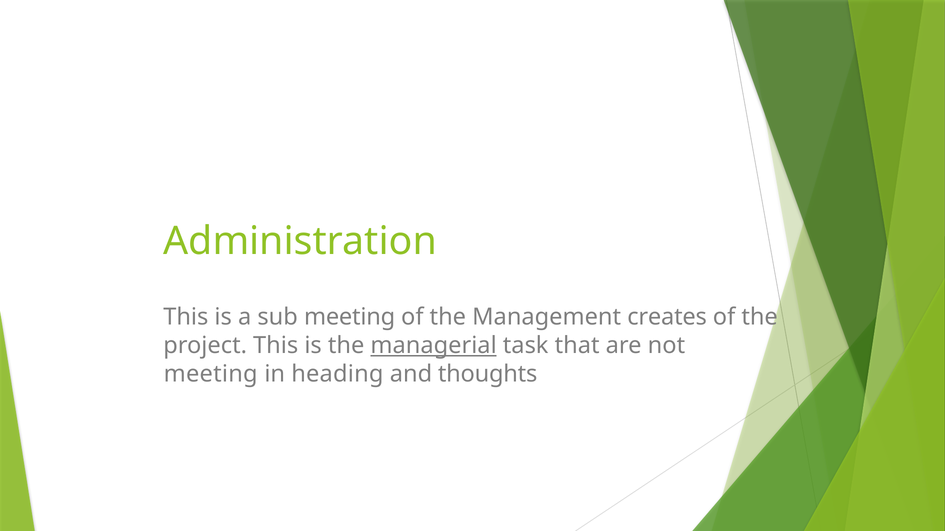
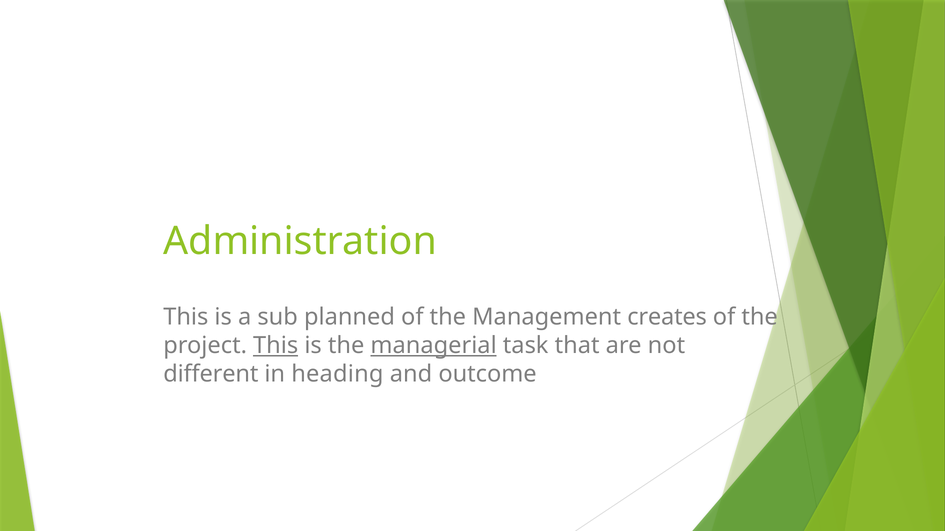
sub meeting: meeting -> planned (349, 317)
This underline: none -> present (276, 346)
meeting: meeting -> different (211, 374)
thoughts: thoughts -> outcome (488, 374)
